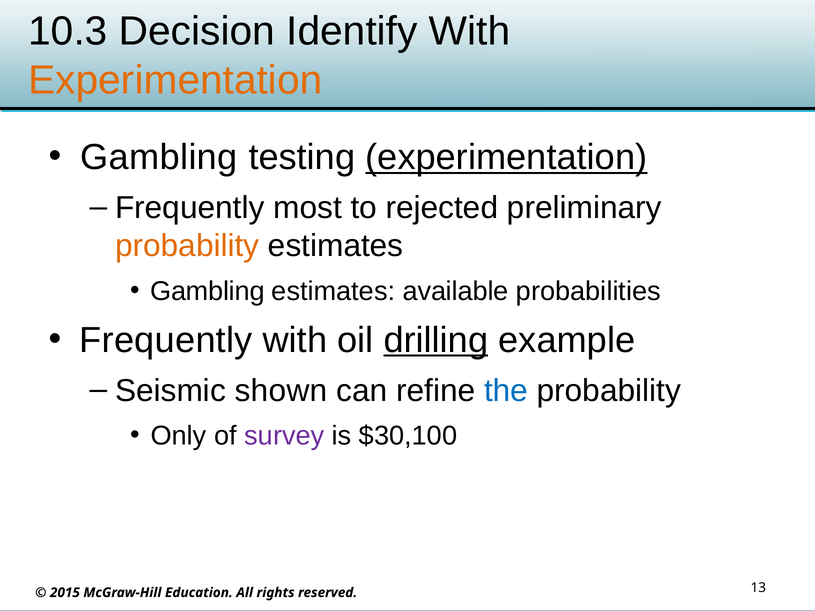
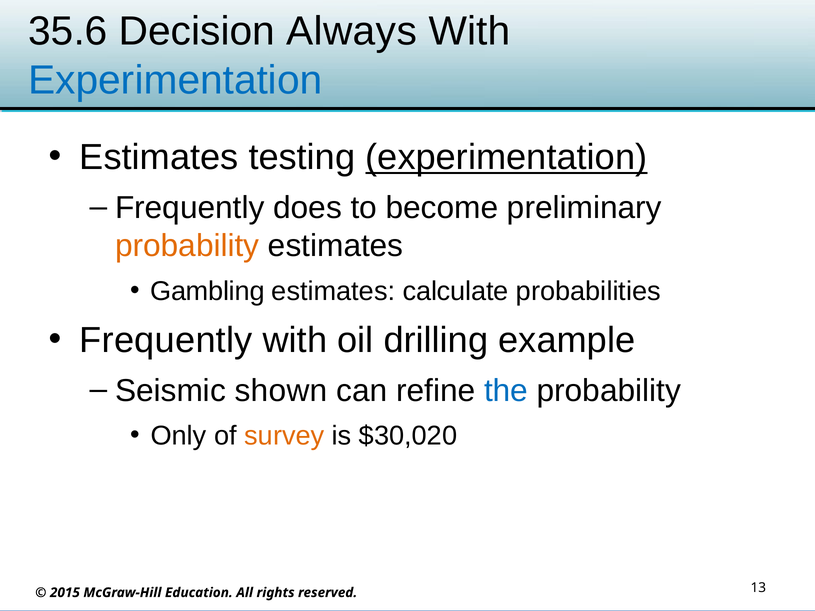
10.3: 10.3 -> 35.6 (68, 31)
Identify: Identify -> Always (352, 31)
Experimentation colour: orange -> blue (175, 80)
Gambling: Gambling -> Estimates (159, 157)
most: most -> does (308, 208)
rejected: rejected -> become (442, 208)
available: available -> calculate (456, 291)
drilling underline: present -> none (436, 340)
survey colour: purple -> orange (284, 436)
$30,100: $30,100 -> $30,020 (408, 436)
